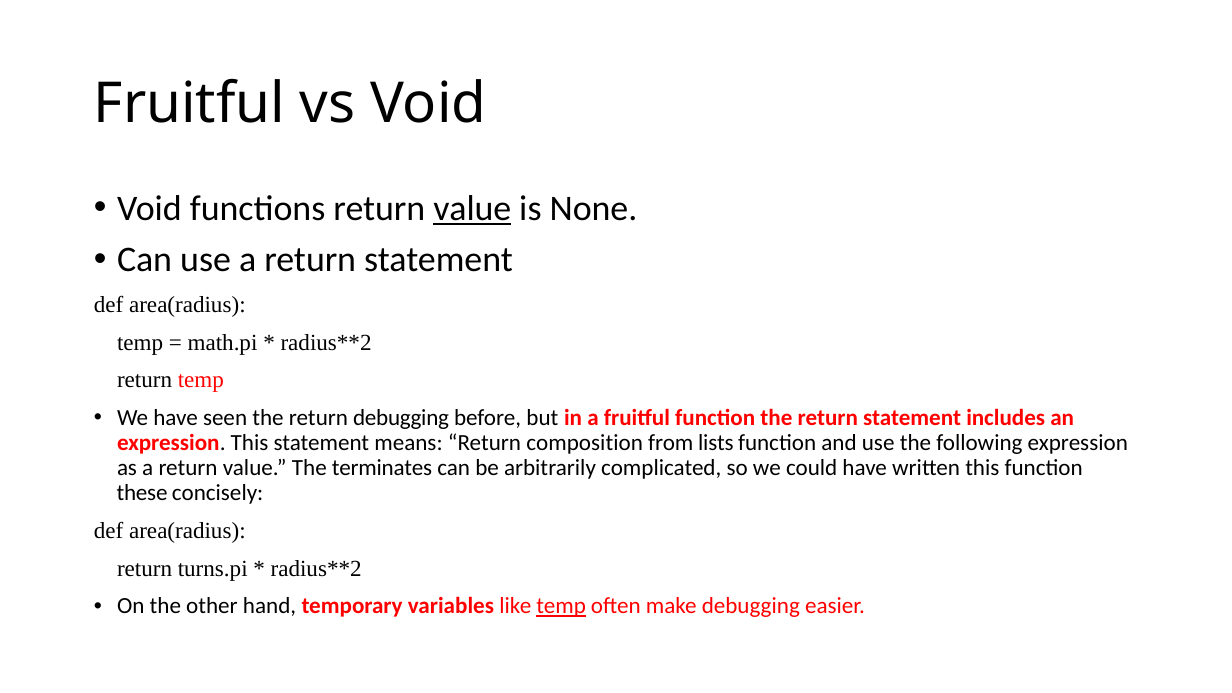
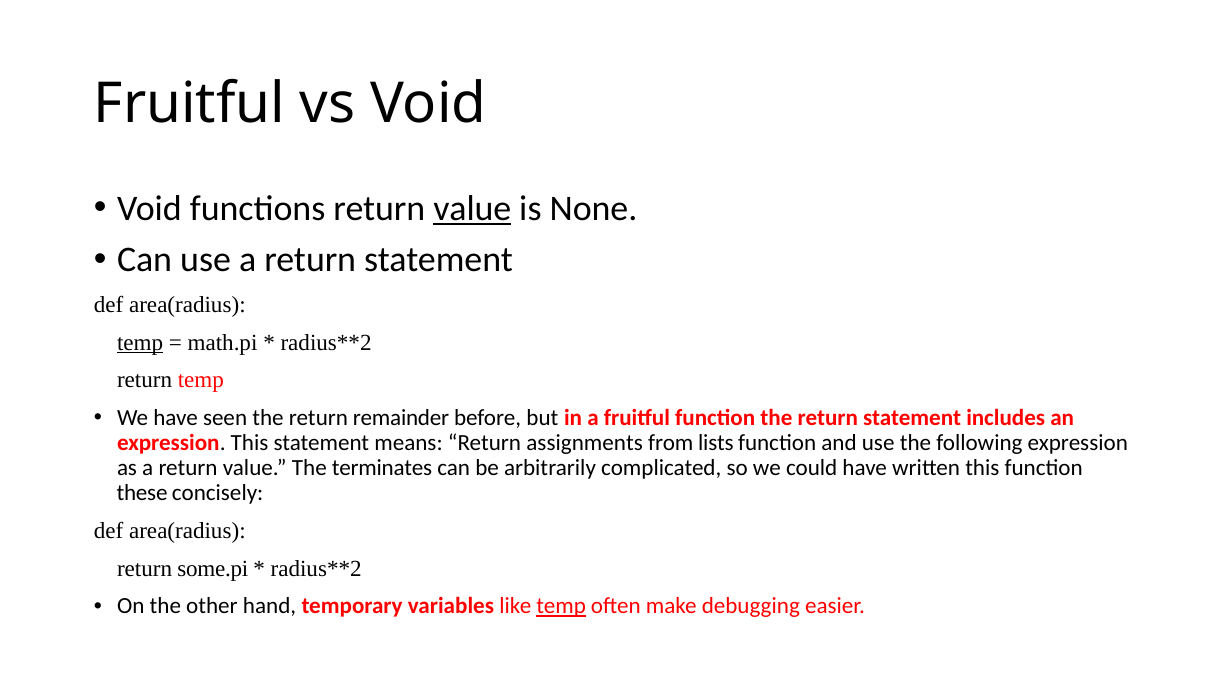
temp underline: none -> present (140, 342)
return debugging: debugging -> remainder (401, 418)
composition: composition -> assignments (585, 443)
turns.pi: turns.pi -> some.pi (213, 568)
